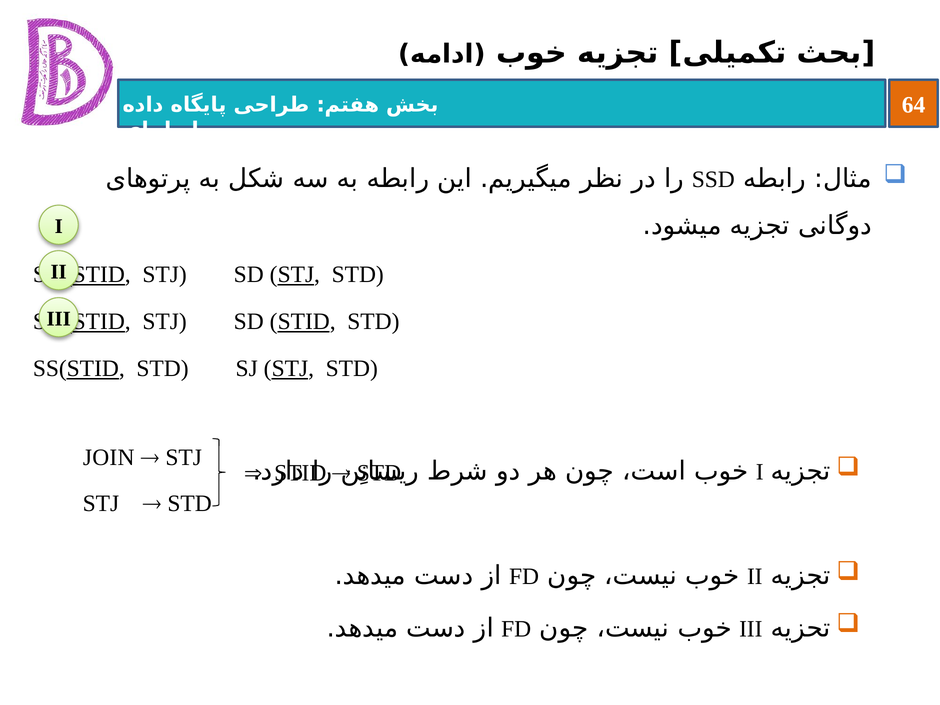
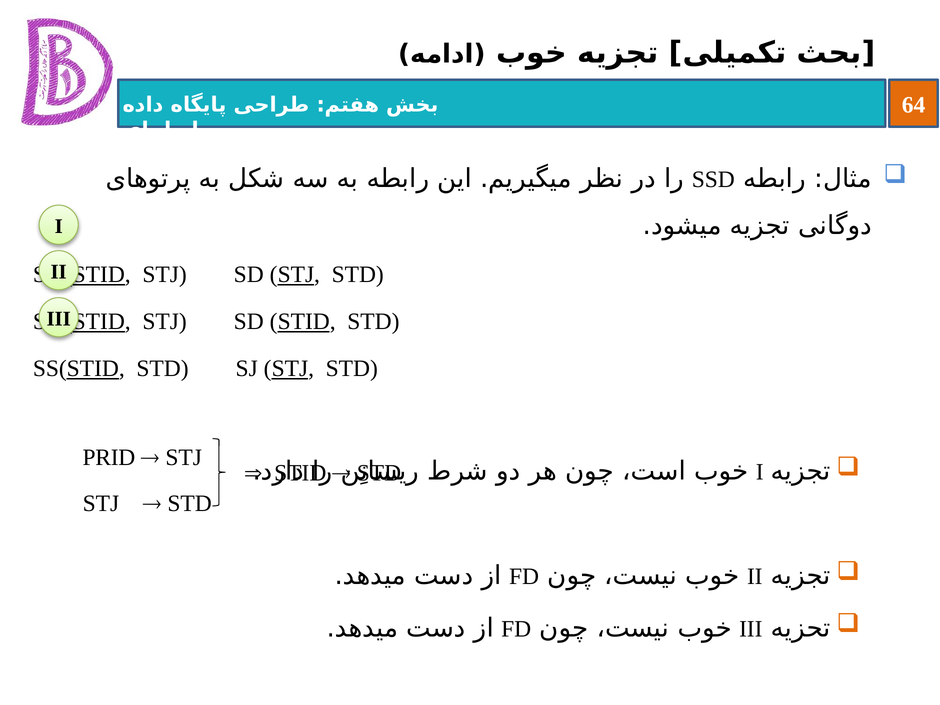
JOIN: JOIN -> PRID (109, 457)
